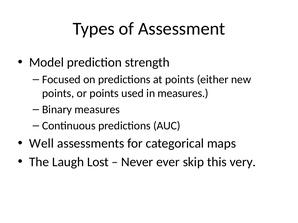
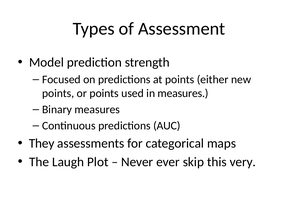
Well: Well -> They (42, 144)
Lost: Lost -> Plot (98, 162)
